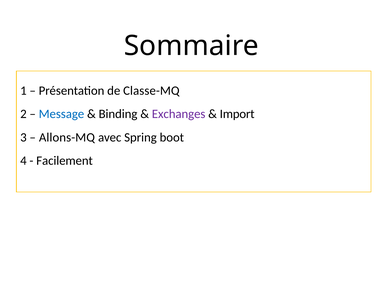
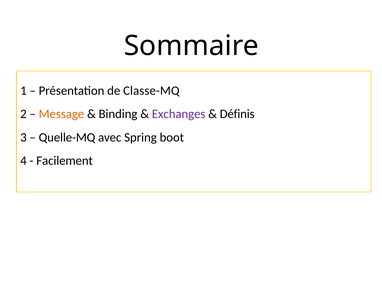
Message colour: blue -> orange (61, 114)
Import: Import -> Définis (237, 114)
Allons-MQ: Allons-MQ -> Quelle-MQ (67, 137)
